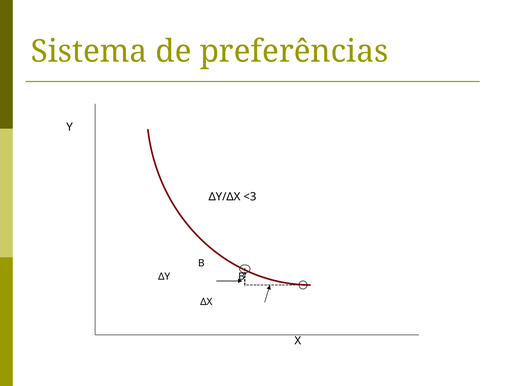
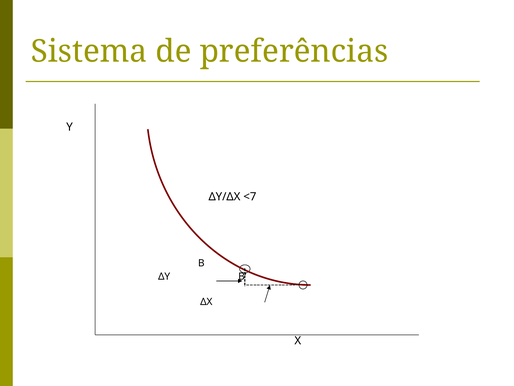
<3: <3 -> <7 (250, 196)
